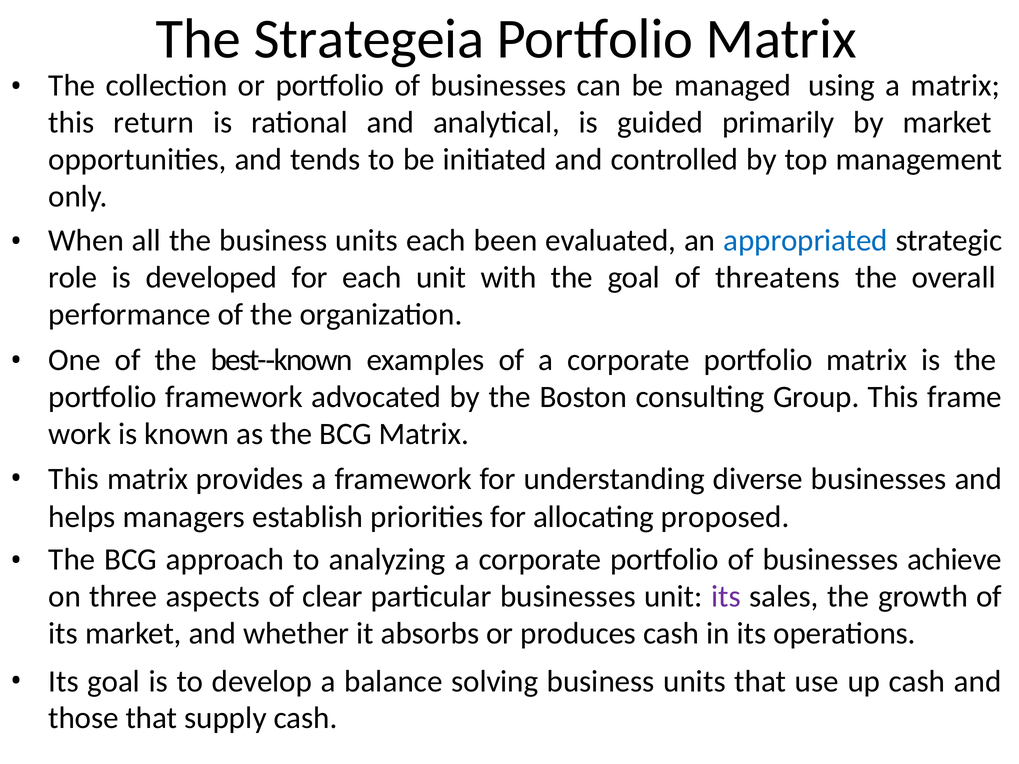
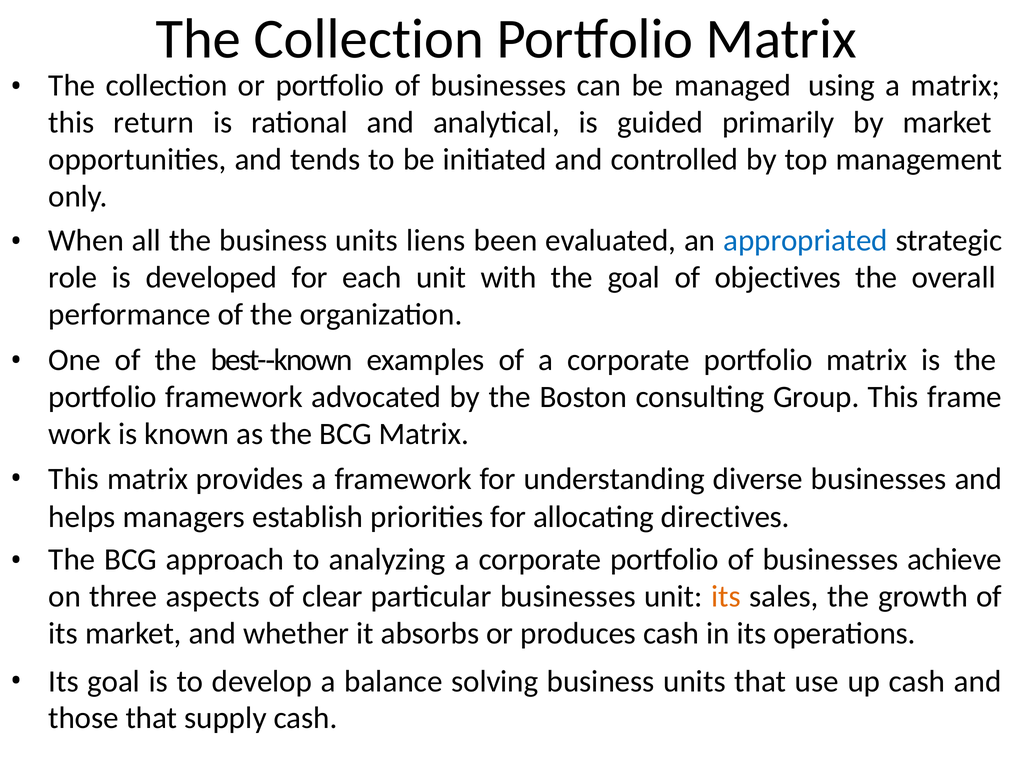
Strategeia: Strategeia -> Collection (369, 39)
units each: each -> liens (436, 241)
threatens: threatens -> objectives (778, 278)
proposed: proposed -> directives (725, 517)
its colour: purple -> orange (726, 597)
